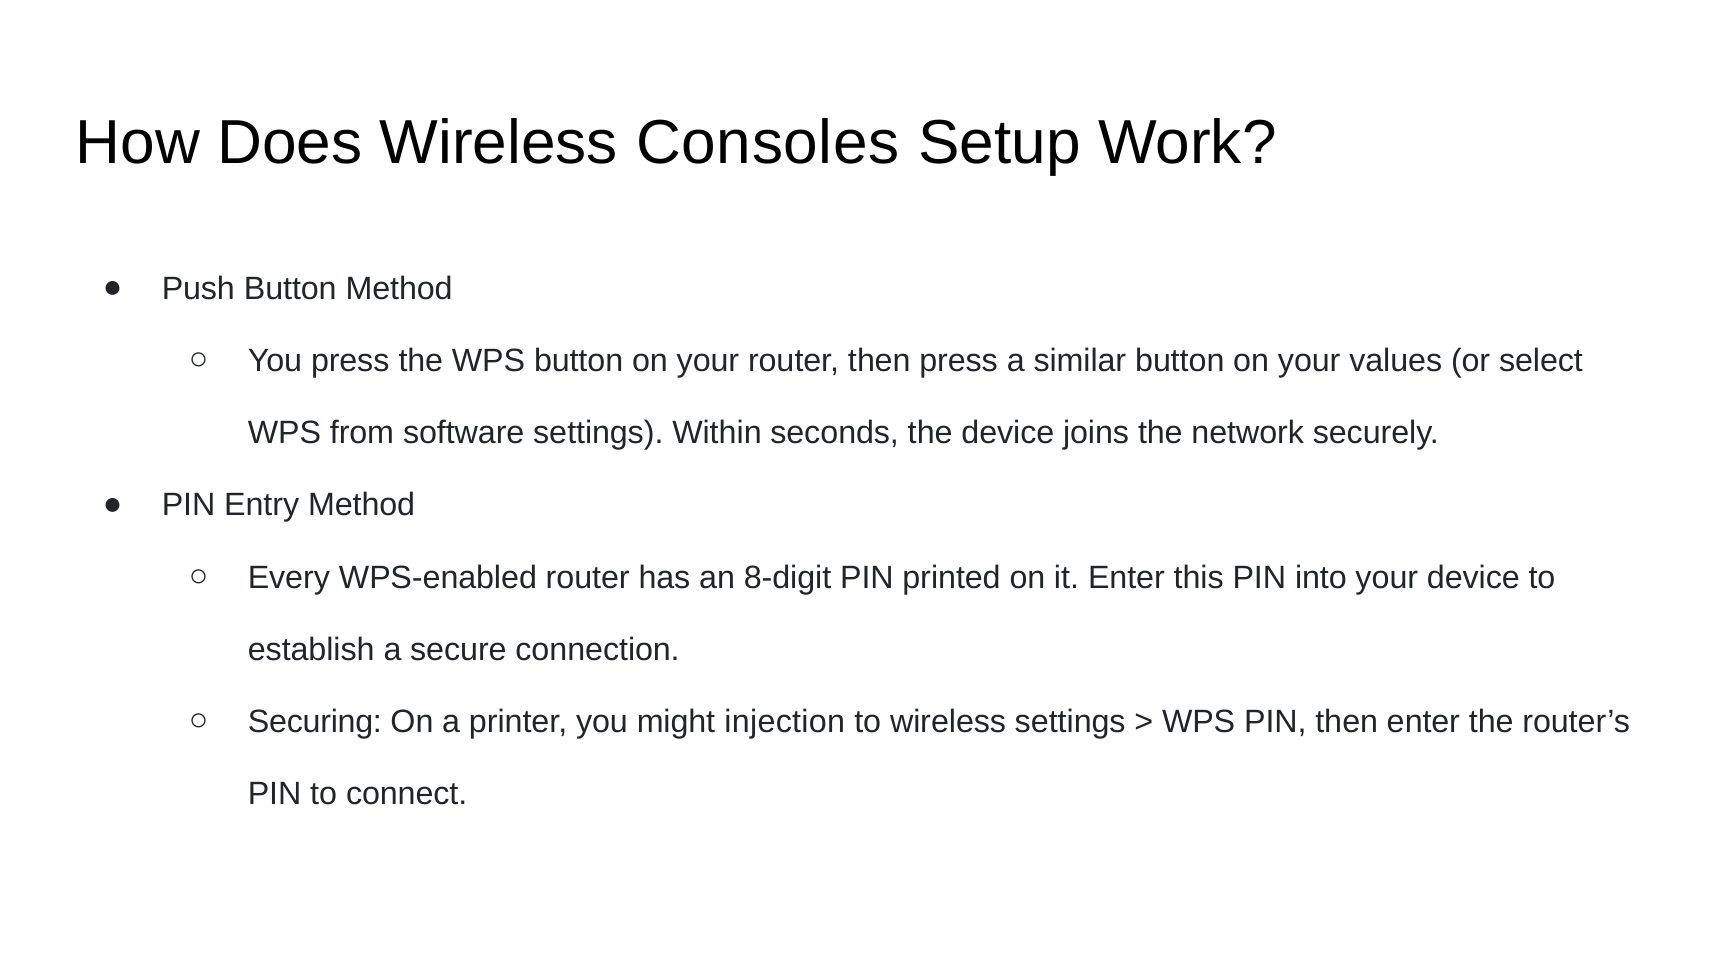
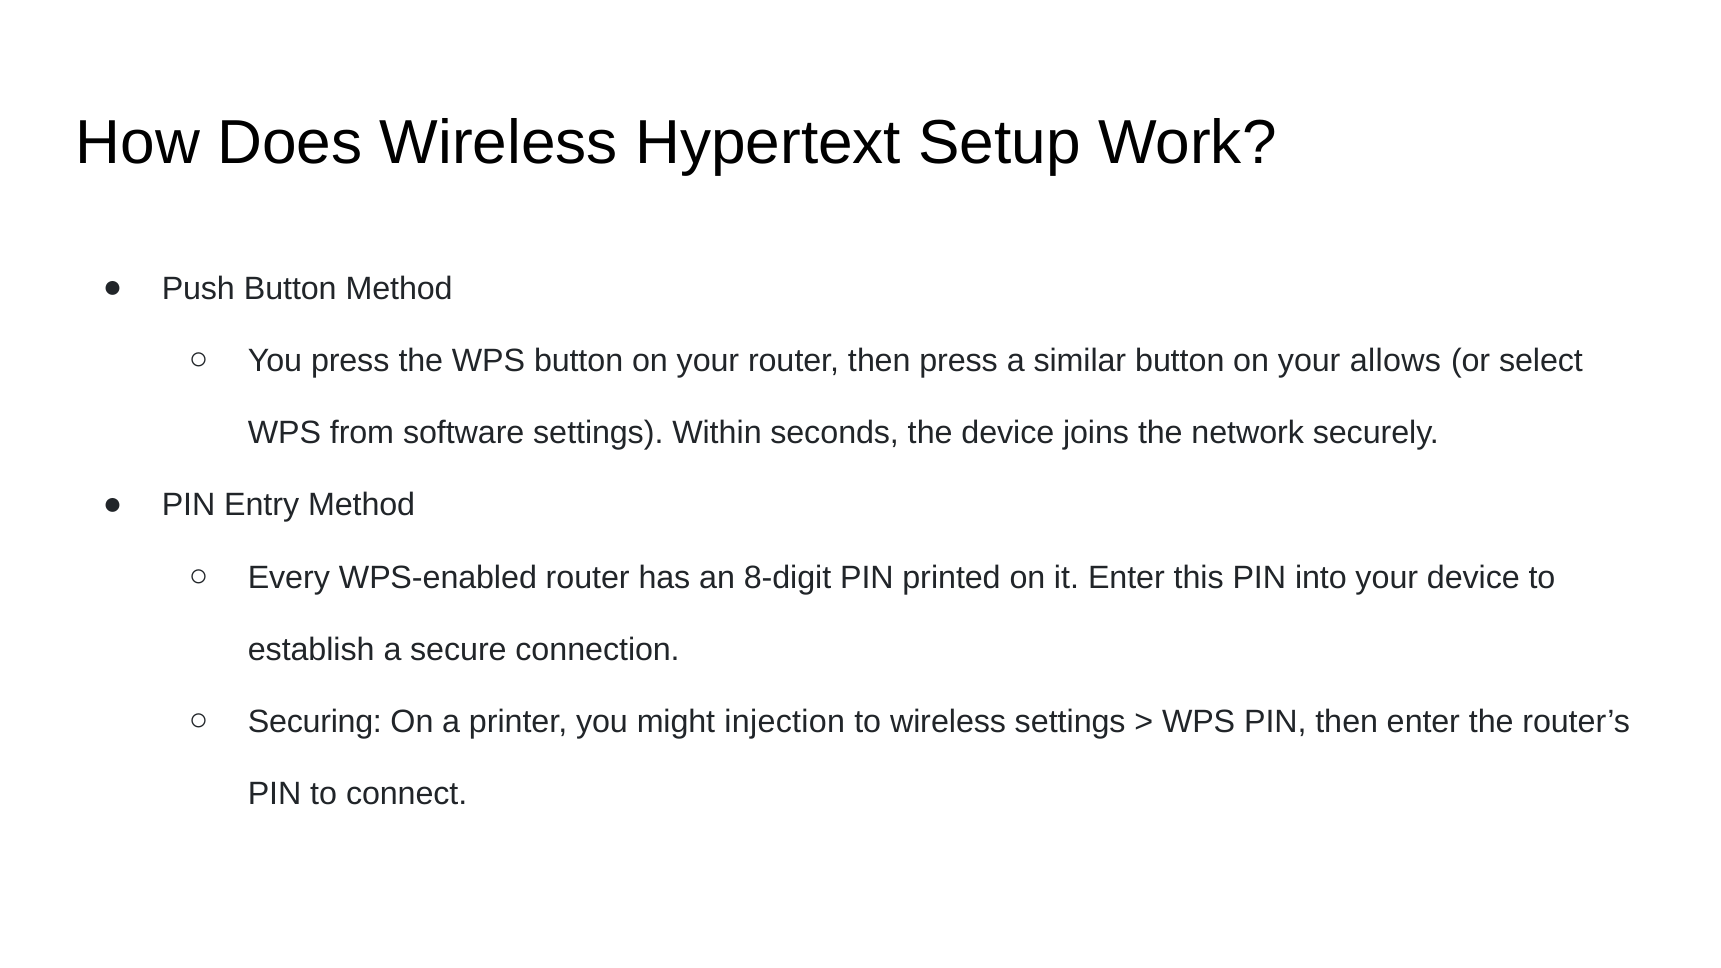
Consoles: Consoles -> Hypertext (768, 143)
values: values -> allows (1396, 361)
